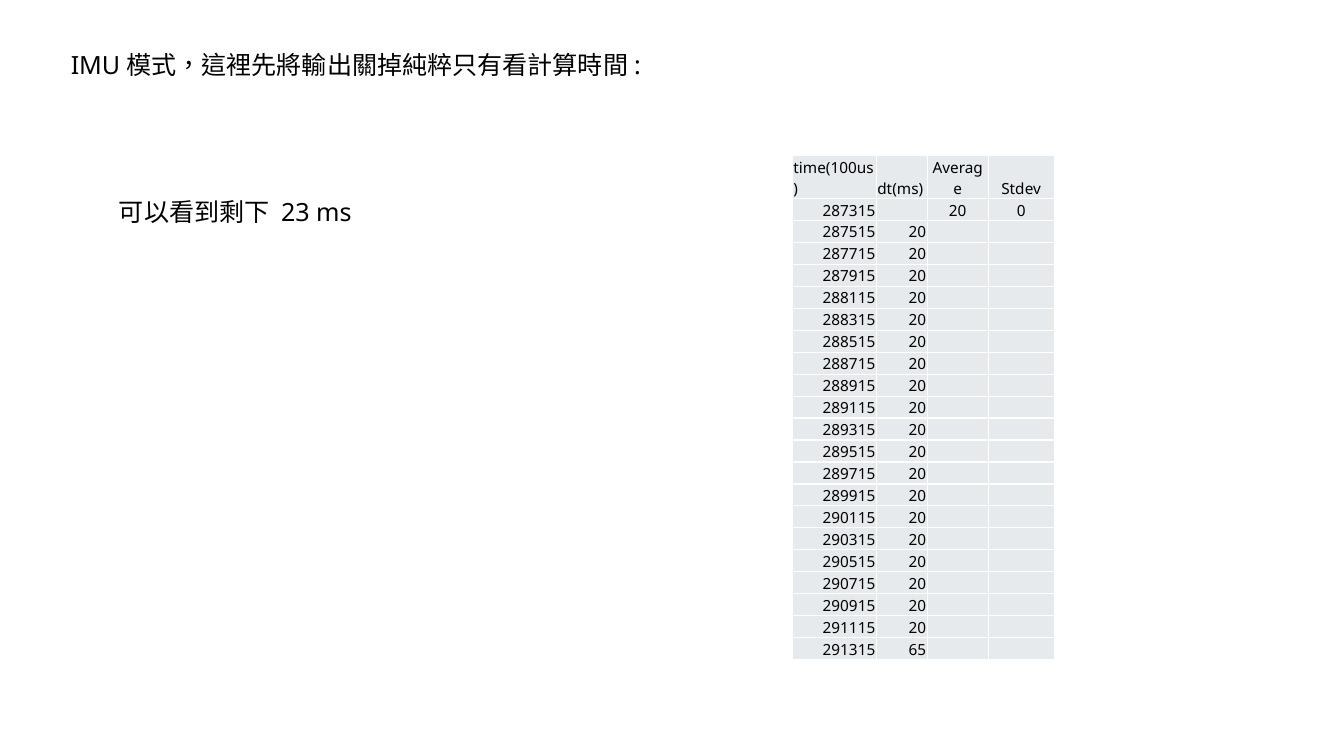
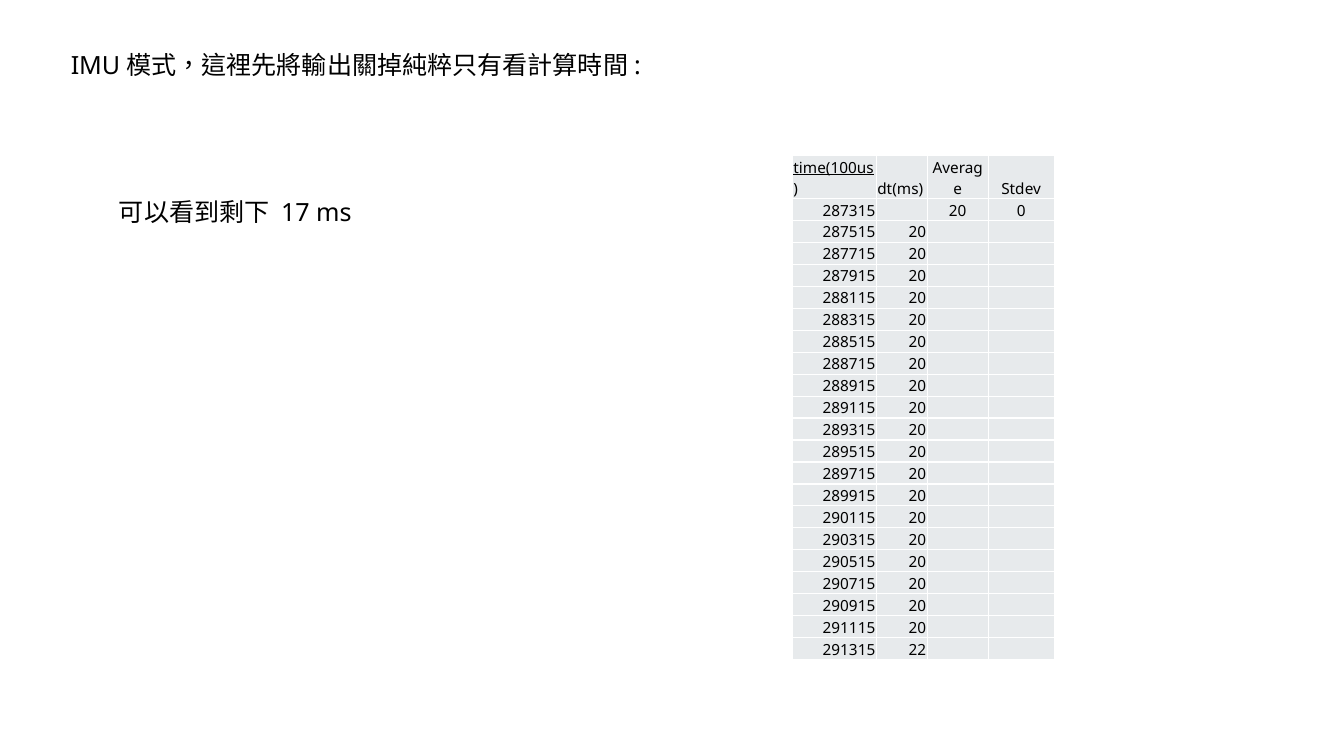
time(100us underline: none -> present (834, 168)
23: 23 -> 17 (295, 214)
65: 65 -> 22 (917, 650)
